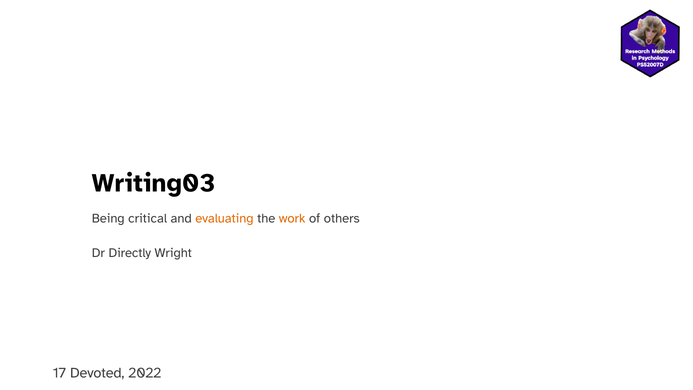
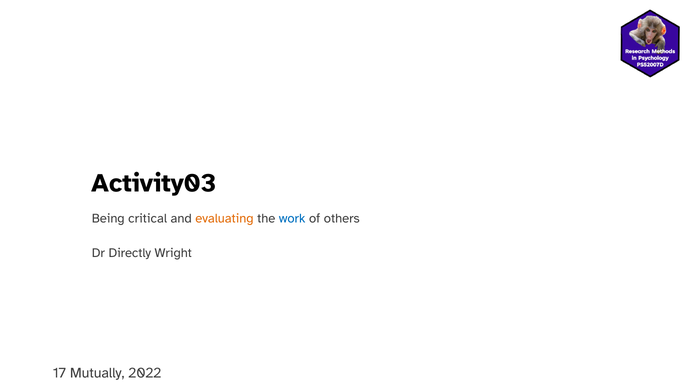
Writing03: Writing03 -> Activity03 (154, 183)
work colour: orange -> blue (292, 218)
Devoted: Devoted -> Mutually (97, 373)
